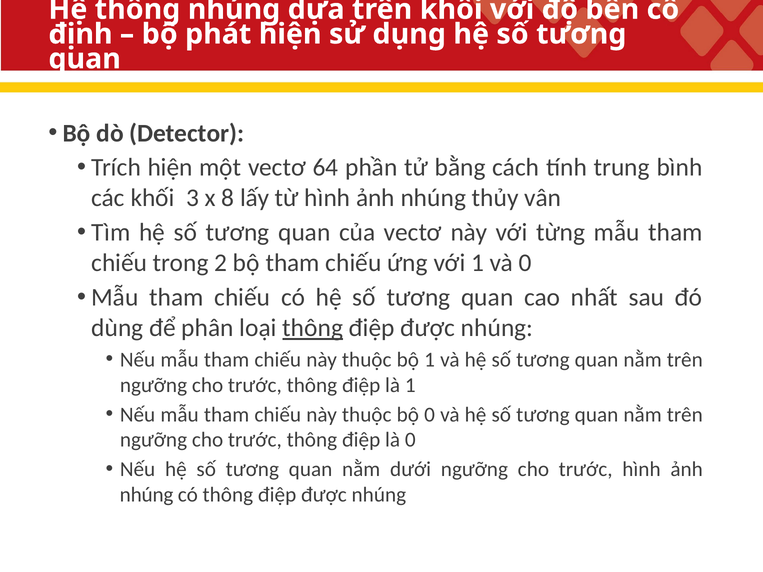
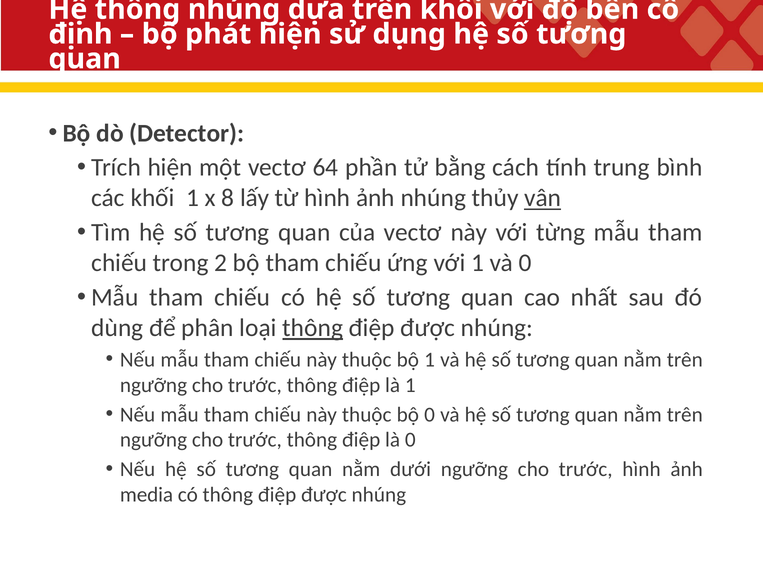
khối 3: 3 -> 1 (193, 198)
vân underline: none -> present (543, 198)
nhúng: nhúng -> media (147, 495)
